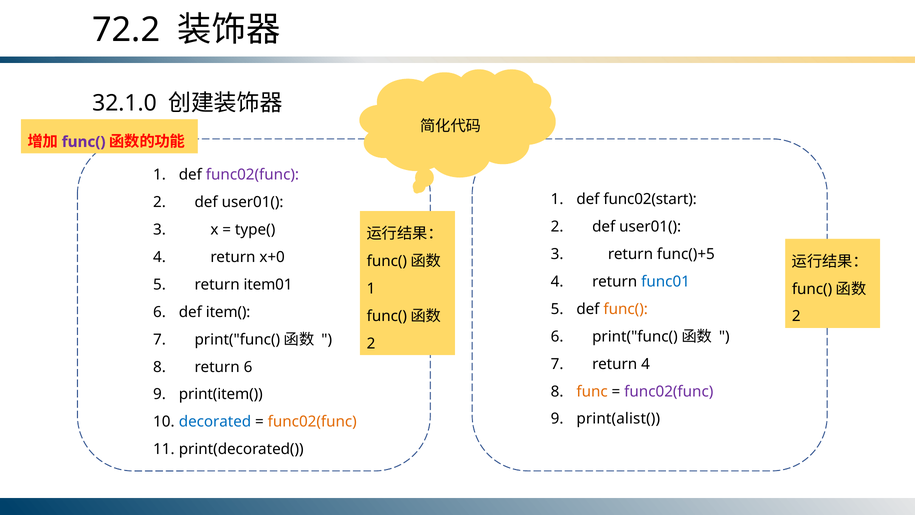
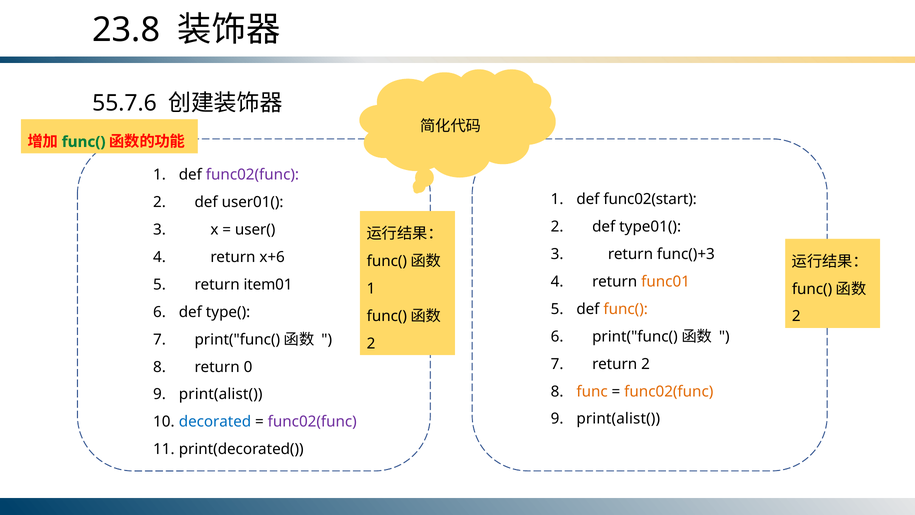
72.2: 72.2 -> 23.8 (126, 30)
32.1.0: 32.1.0 -> 55.7.6 (124, 103)
func( colour: purple -> green (84, 142)
user01(: user01( -> type01( (650, 227)
type(: type( -> user( (255, 230)
func()+5: func()+5 -> func()+3 (686, 254)
x+0: x+0 -> x+6 (272, 257)
func01 colour: blue -> orange (666, 282)
item(: item( -> type( (228, 312)
return 4: 4 -> 2 (646, 364)
return 6: 6 -> 0 (248, 367)
func02(func colour: purple -> orange (669, 391)
print(item(: print(item( -> print(alist( (221, 394)
func02(func colour: orange -> purple (312, 422)
